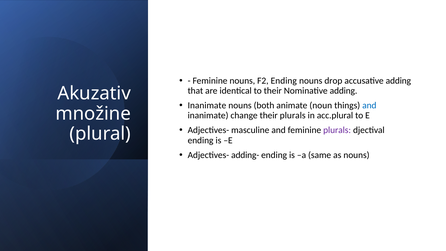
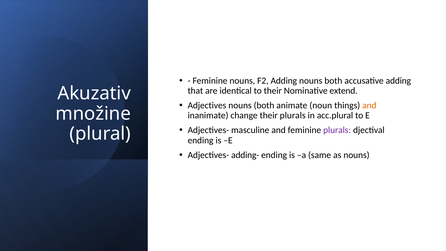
F2 Ending: Ending -> Adding (284, 81)
drop: drop -> both (333, 81)
Nominative adding: adding -> extend (344, 91)
Inanimate: Inanimate -> Adjectives (207, 105)
and colour: blue -> orange (369, 105)
